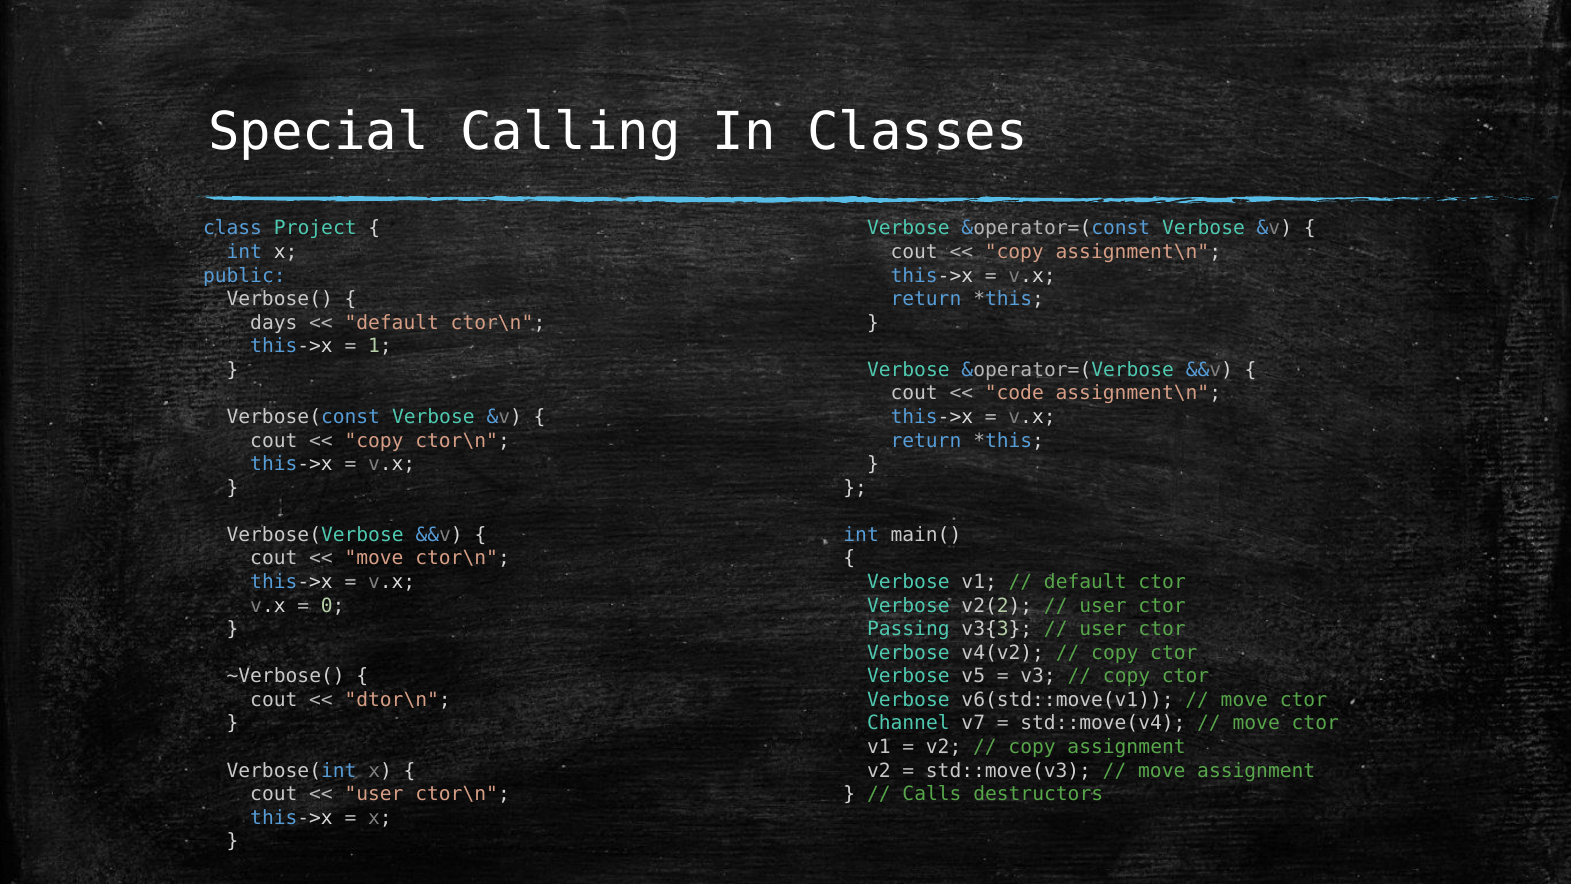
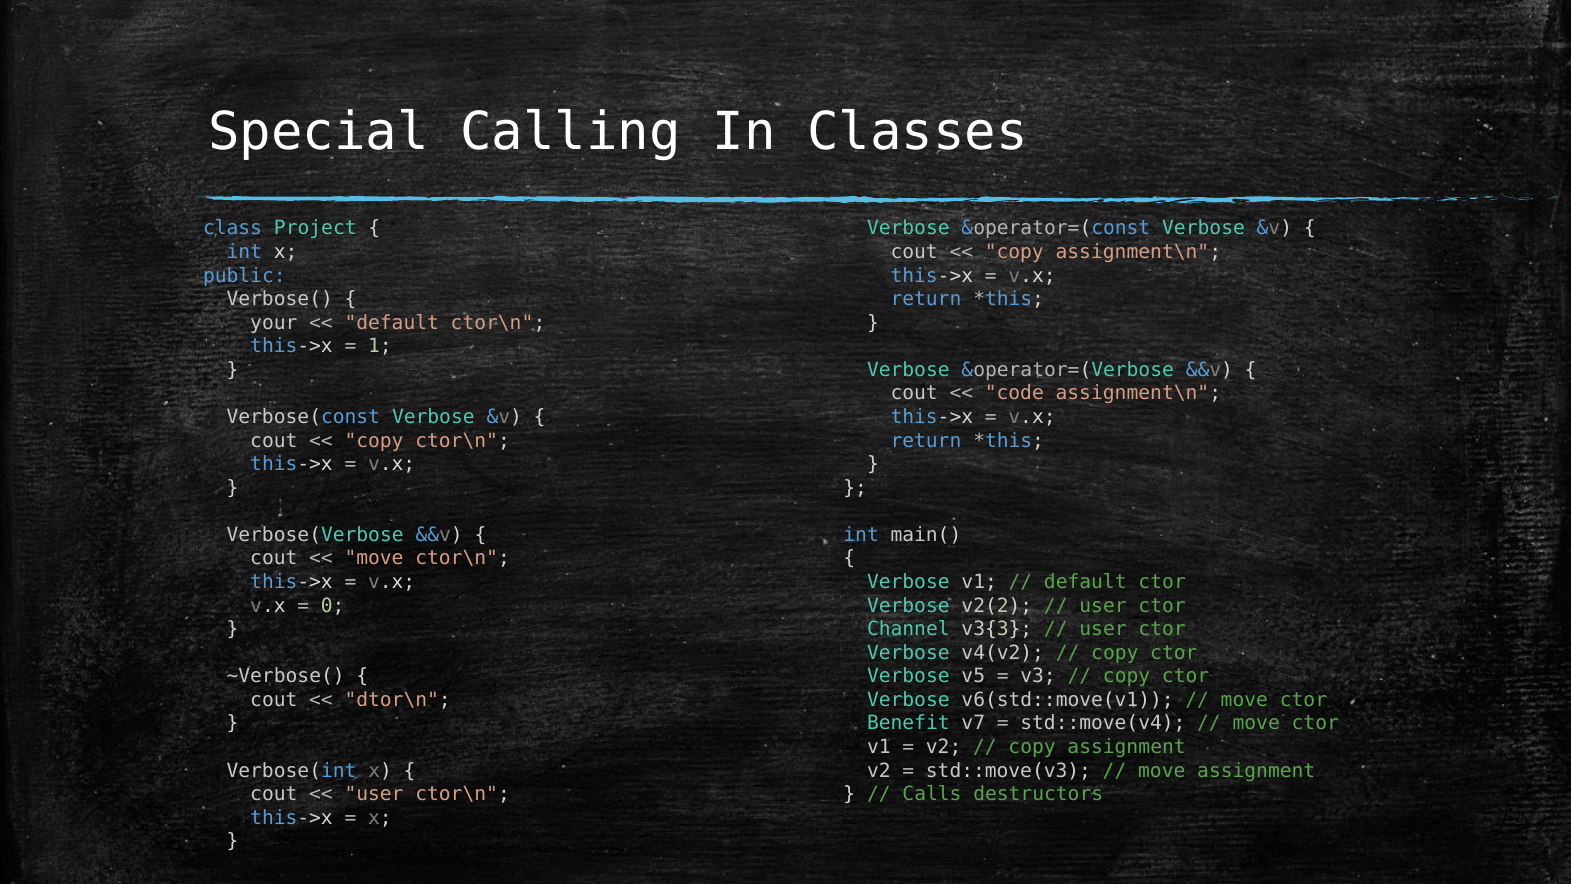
days: days -> your (274, 323)
Passing: Passing -> Channel (908, 629)
Channel: Channel -> Benefit (908, 723)
